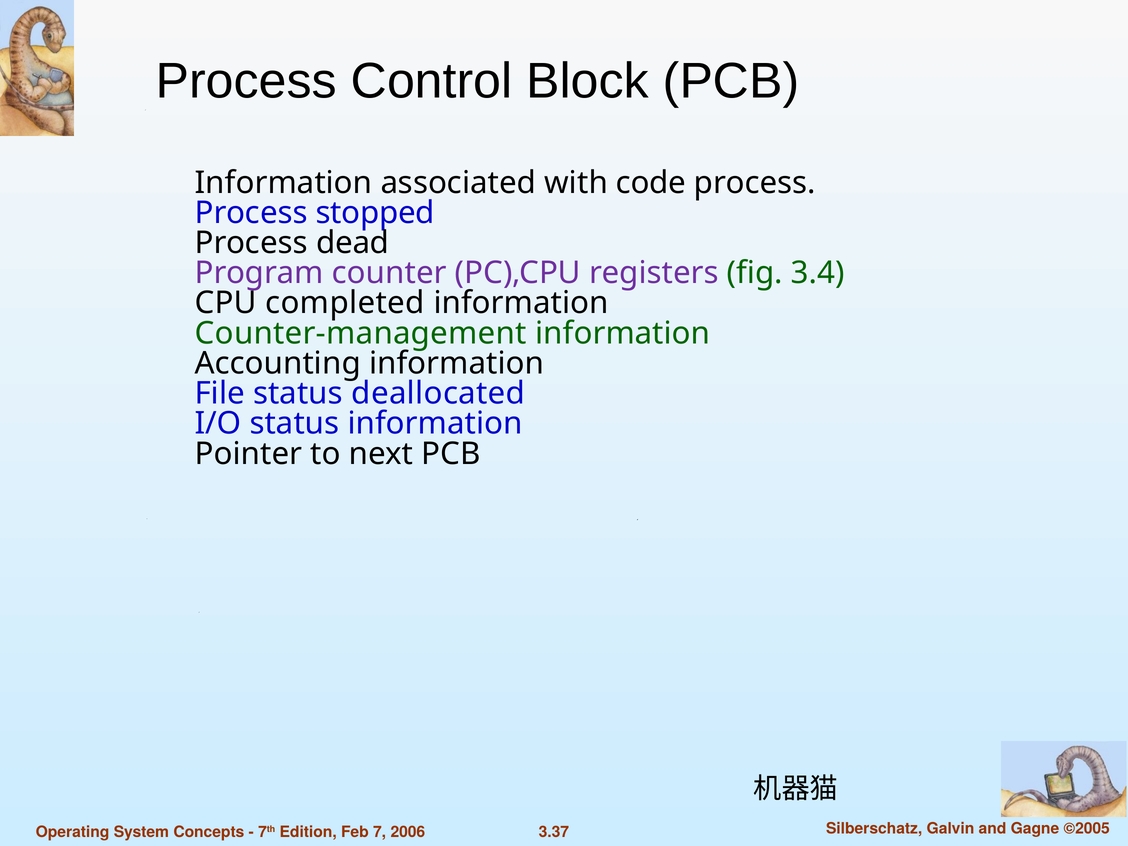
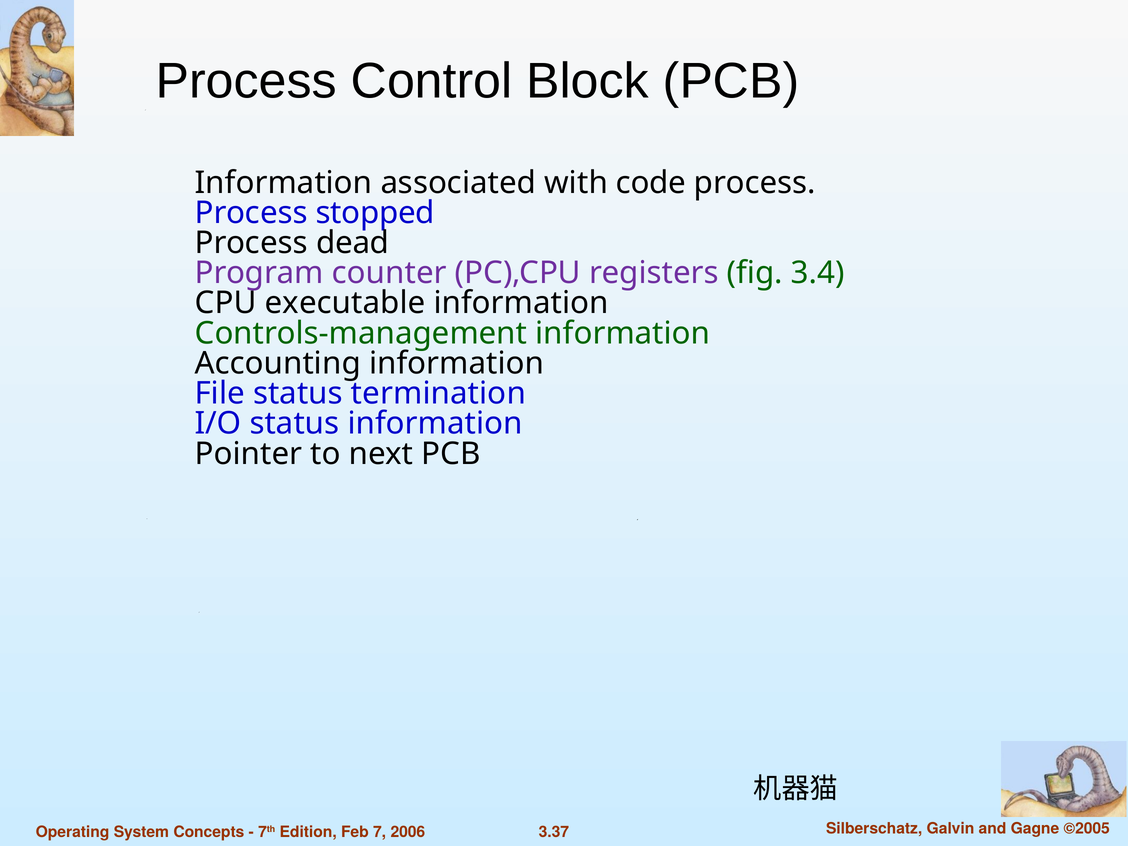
completed: completed -> executable (345, 303)
Counter-management: Counter-management -> Controls-management (361, 333)
deallocated: deallocated -> termination (438, 393)
